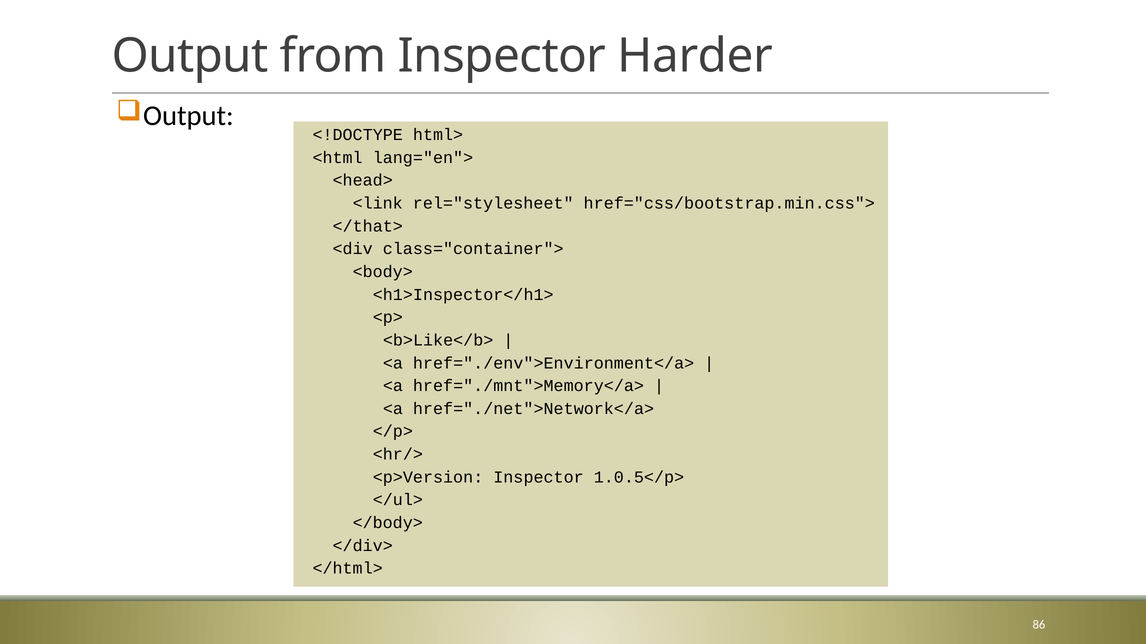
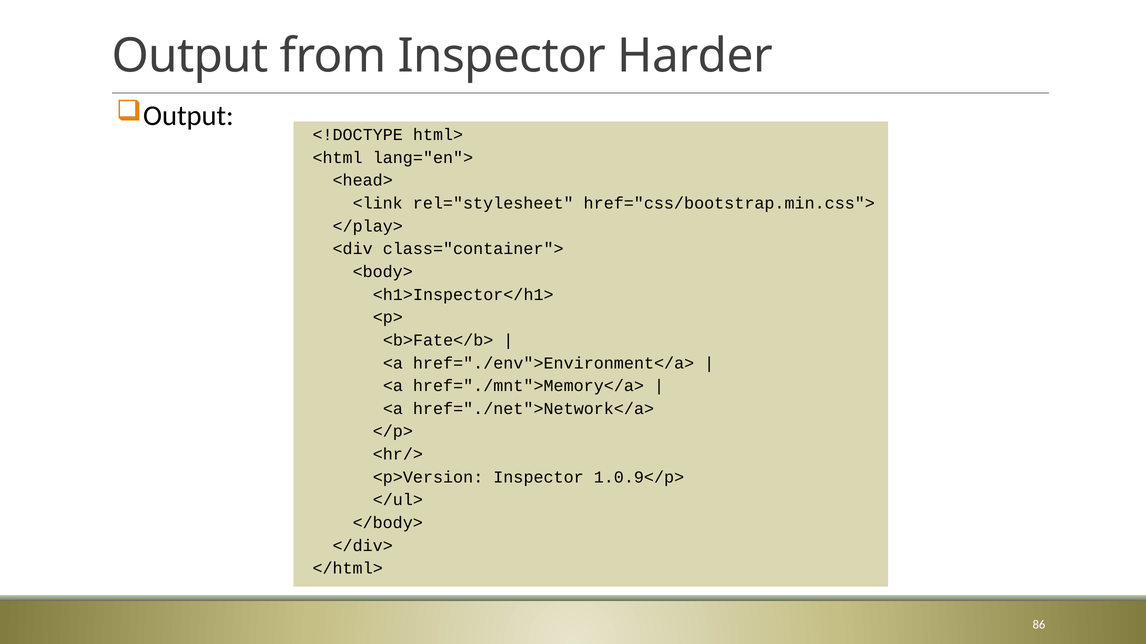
</that>: </that> -> </play> (368, 226)
<b>Like</b>: <b>Like</b> -> <b>Fate</b> (438, 341)
1.0.5</p>: 1.0.5</p> -> 1.0.9</p> (639, 478)
